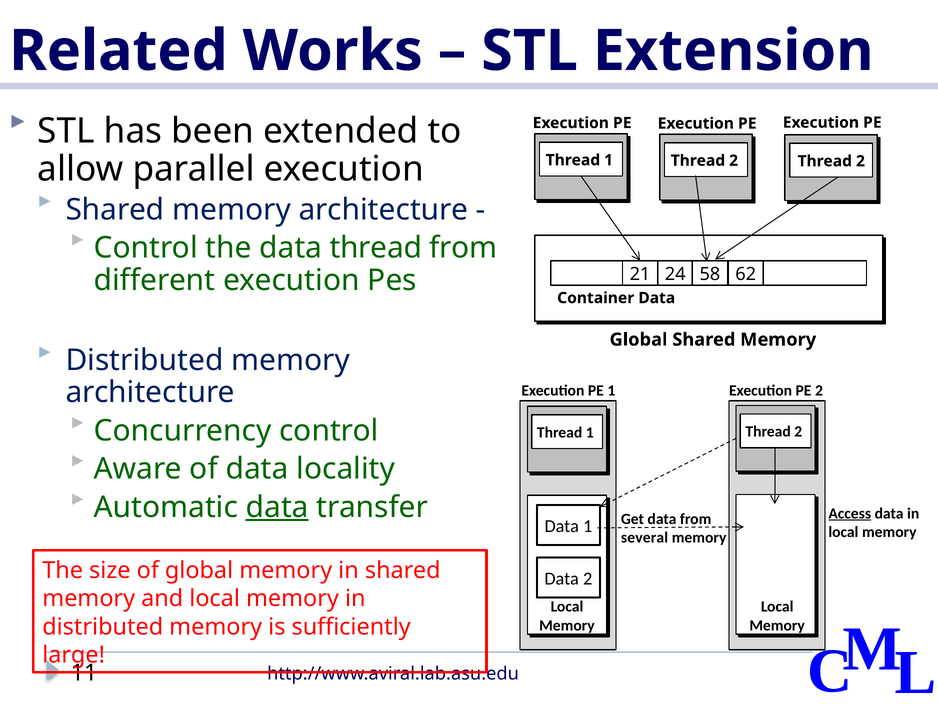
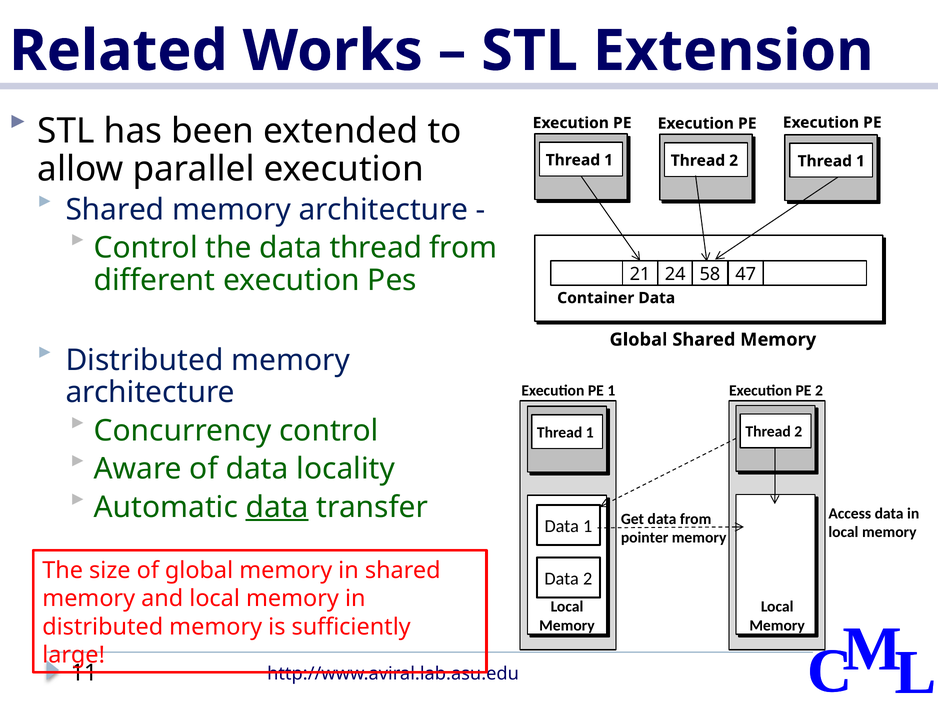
2: 2 -> 1 (860, 161)
62: 62 -> 47 (746, 274)
Access underline: present -> none (850, 513)
several: several -> pointer (645, 537)
